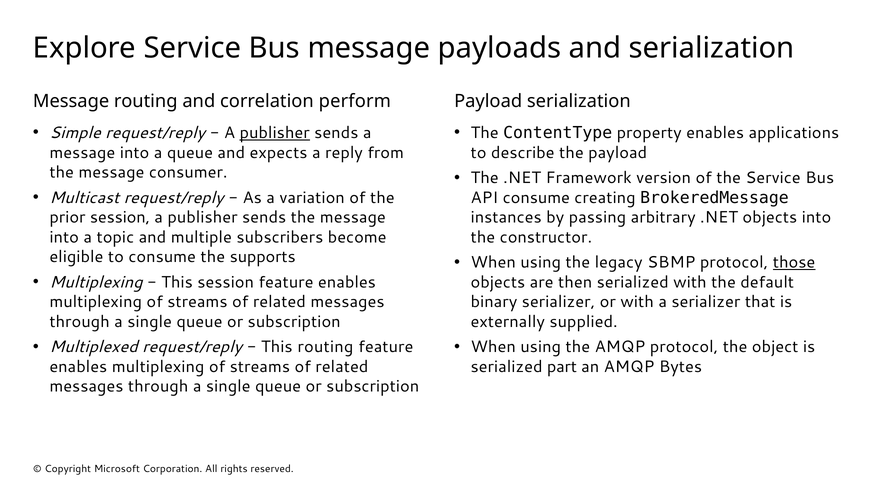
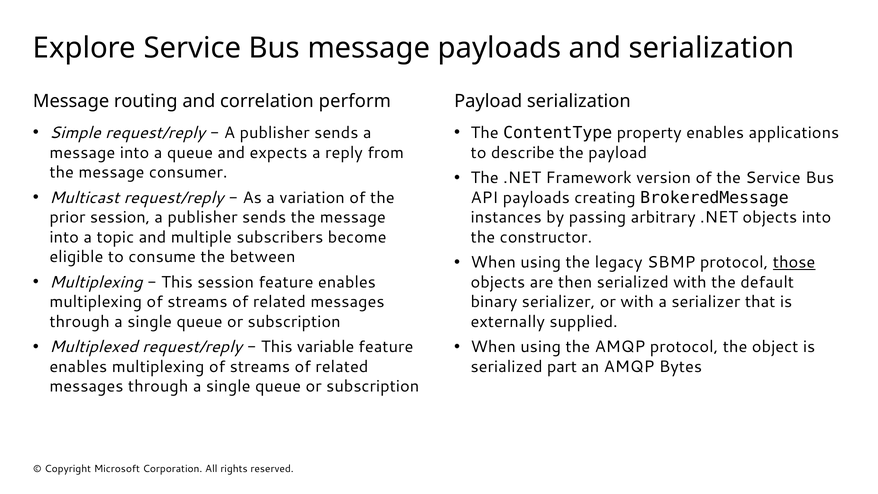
publisher underline: present -> none (275, 133)
API consume: consume -> payloads (536, 198)
supports: supports -> between (263, 257)
This routing: routing -> variable (326, 347)
